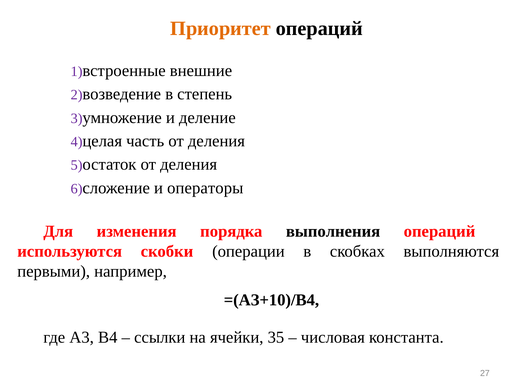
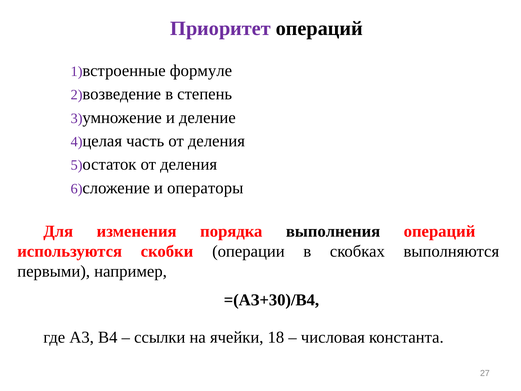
Приоритет colour: orange -> purple (221, 28)
внешние: внешние -> формуле (201, 71)
=(АЗ+10)/В4: =(АЗ+10)/В4 -> =(АЗ+30)/В4 (271, 300)
35: 35 -> 18 (276, 337)
